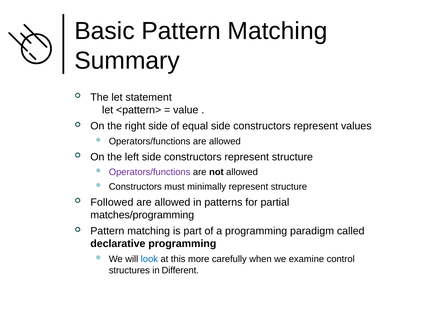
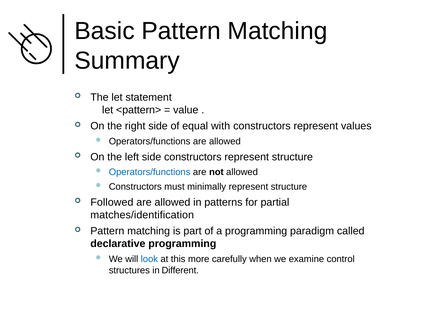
equal side: side -> with (221, 126)
Operators/functions colour: purple -> blue (150, 172)
matches/programming: matches/programming -> matches/identification (142, 215)
